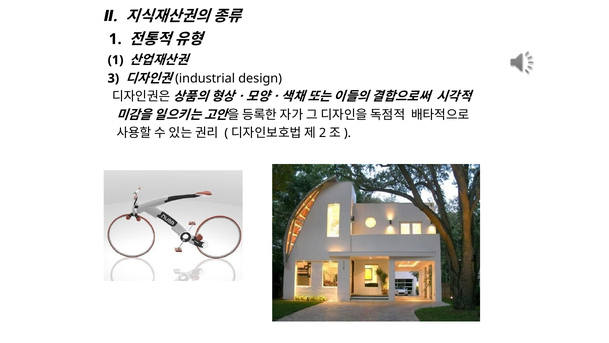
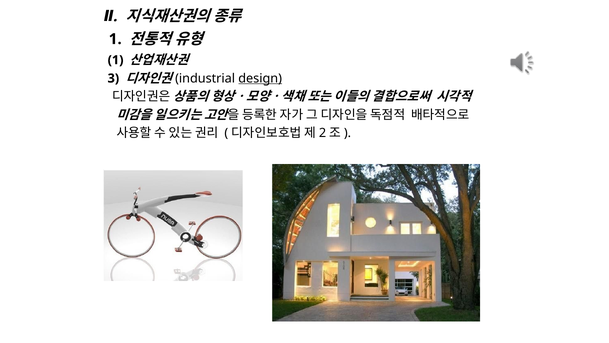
design underline: none -> present (260, 78)
